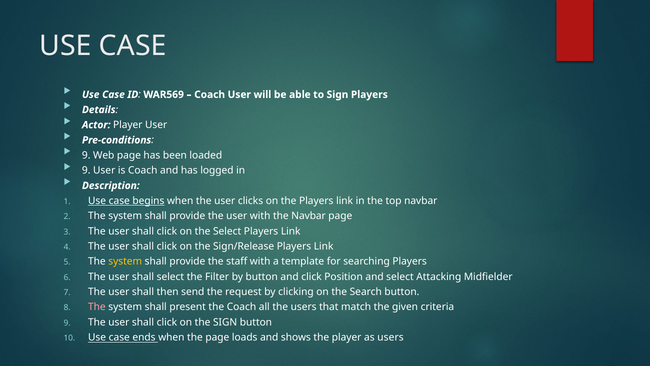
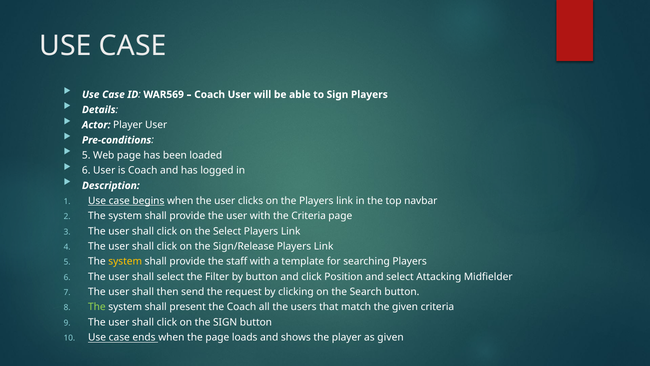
9: 9 -> 5 (86, 155)
9: 9 -> 6 (86, 170)
the Navbar: Navbar -> Criteria (309, 216)
The colour: pink -> light green (97, 307)
as users: users -> given (391, 337)
